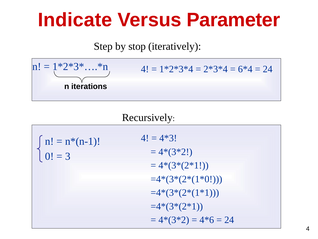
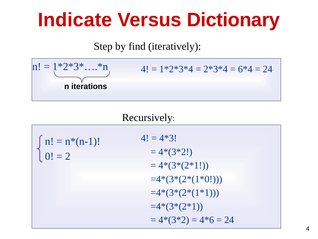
Parameter: Parameter -> Dictionary (233, 20)
stop: stop -> find (137, 46)
3: 3 -> 2 (68, 156)
